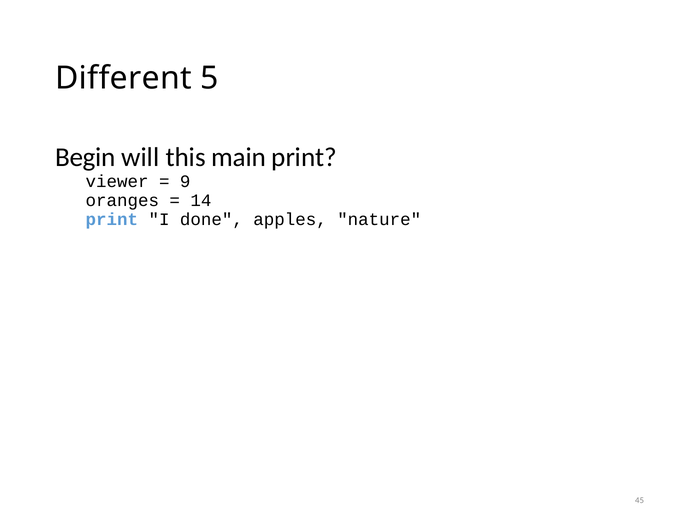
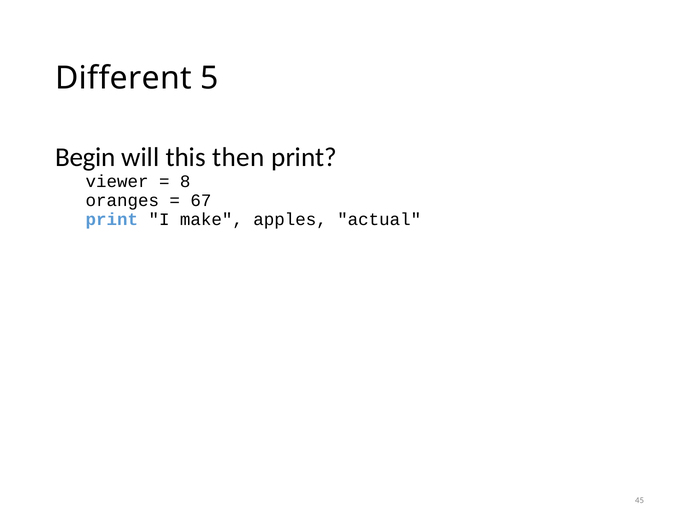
main: main -> then (238, 158)
9: 9 -> 8 (185, 182)
14: 14 -> 67 (201, 201)
done: done -> make (211, 219)
nature: nature -> actual (379, 219)
